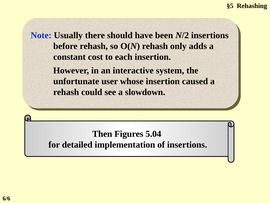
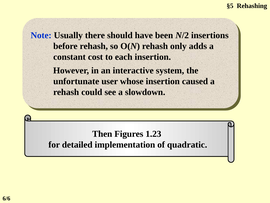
5.04: 5.04 -> 1.23 (153, 134)
of insertions: insertions -> quadratic (187, 144)
